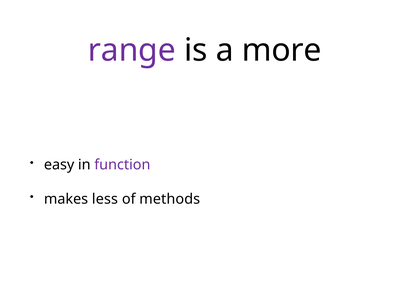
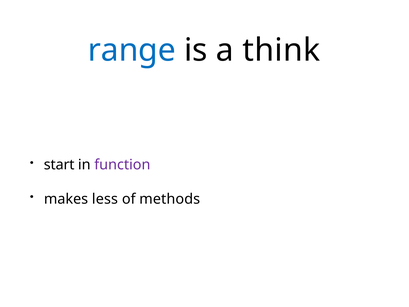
range colour: purple -> blue (132, 50)
more: more -> think (281, 50)
easy: easy -> start (59, 165)
